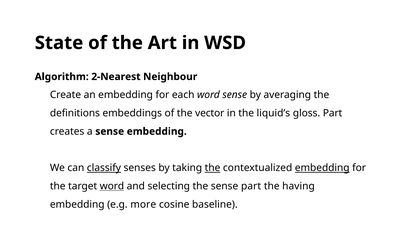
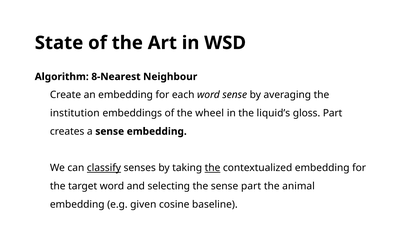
2-Nearest: 2-Nearest -> 8-Nearest (116, 77)
definitions: definitions -> institution (75, 113)
vector: vector -> wheel (210, 113)
embedding underline: present -> none (322, 168)
word underline: present -> none (112, 186)
having: having -> animal (299, 186)
more: more -> given (143, 204)
